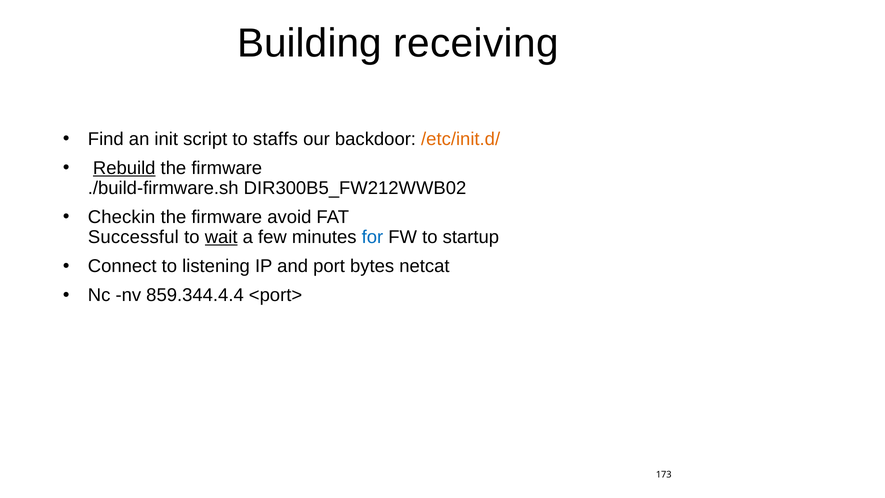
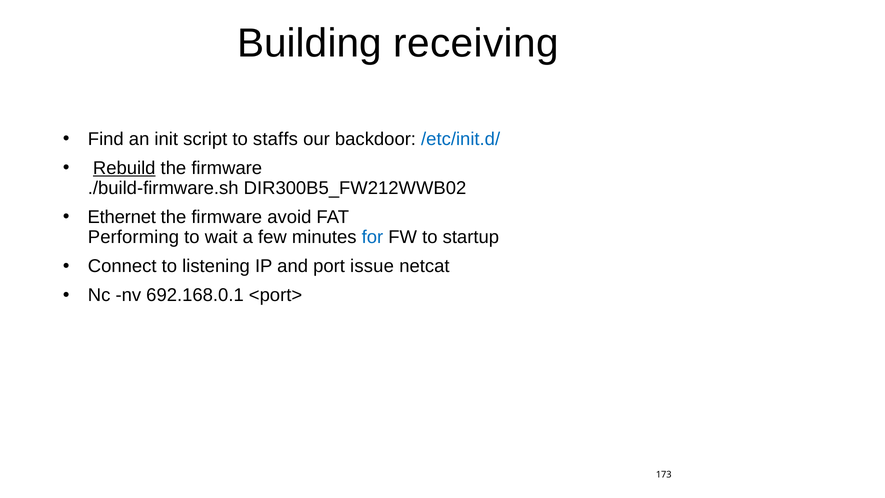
/etc/init.d/ colour: orange -> blue (461, 139)
Checkin: Checkin -> Ethernet (122, 217)
Successful: Successful -> Performing (133, 237)
wait underline: present -> none (221, 237)
bytes: bytes -> issue (372, 266)
859.344.4.4: 859.344.4.4 -> 692.168.0.1 (195, 295)
